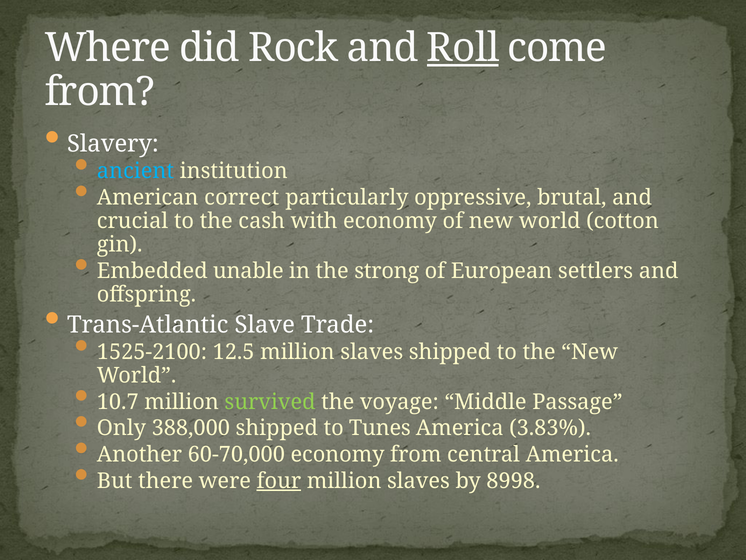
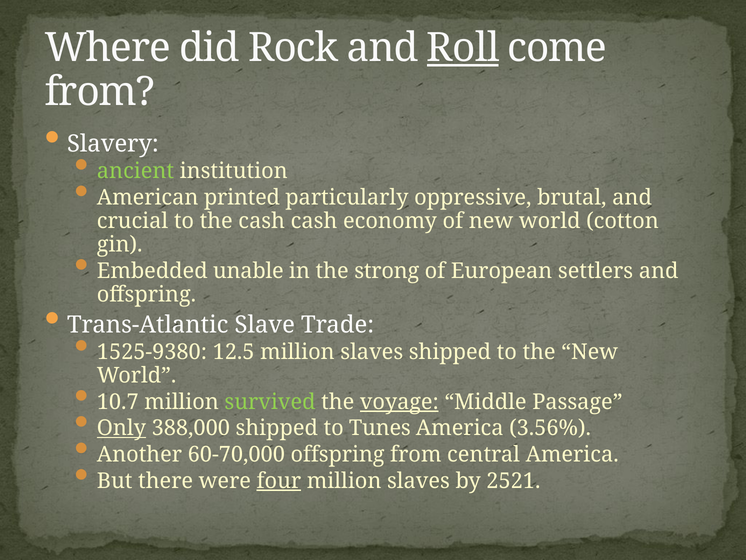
ancient colour: light blue -> light green (135, 171)
correct: correct -> printed (242, 197)
cash with: with -> cash (314, 221)
1525-2100: 1525-2100 -> 1525-9380 (152, 352)
voyage underline: none -> present (399, 402)
Only underline: none -> present (121, 428)
3.83%: 3.83% -> 3.56% (550, 428)
60-70,000 economy: economy -> offspring (338, 454)
8998: 8998 -> 2521 (513, 480)
